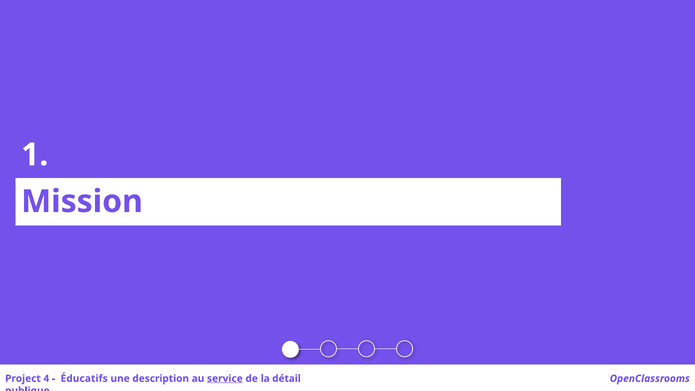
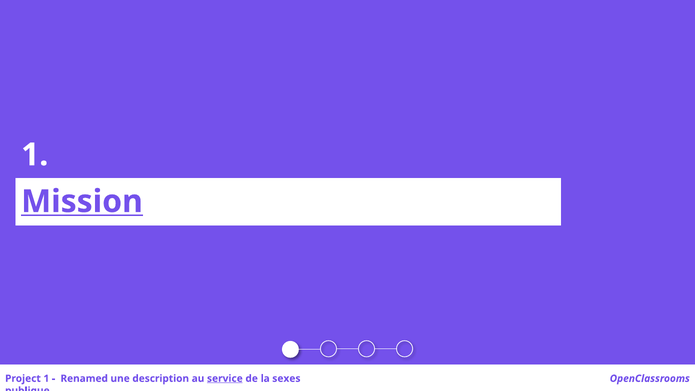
Mission underline: none -> present (82, 201)
Project 4: 4 -> 1 (46, 378)
Éducatifs: Éducatifs -> Renamed (84, 378)
détail: détail -> sexes (286, 378)
